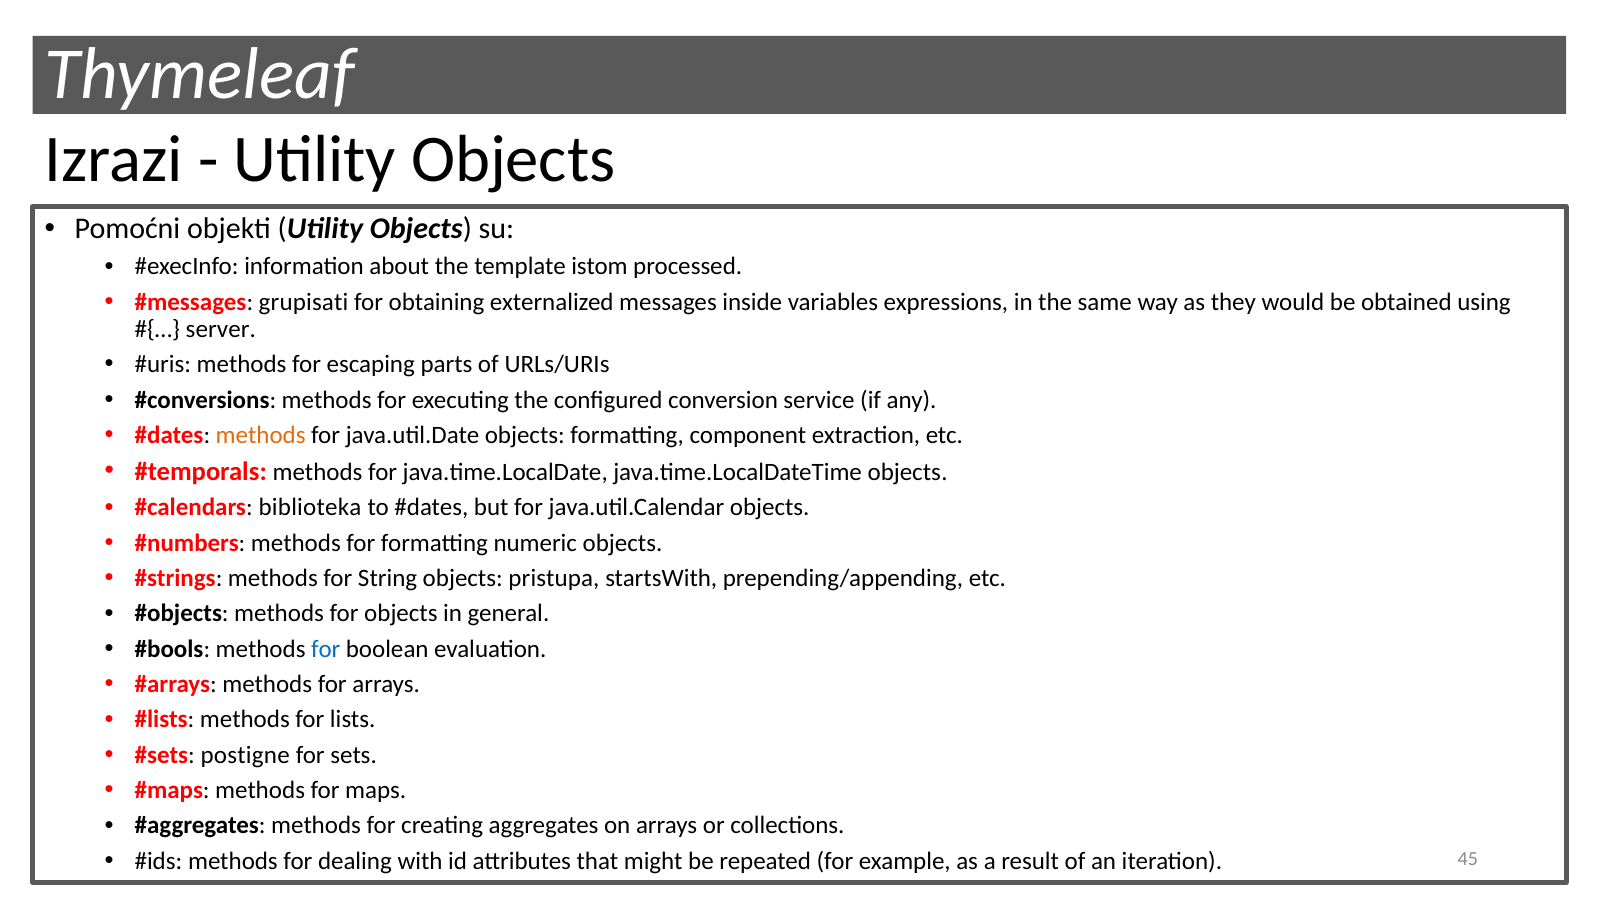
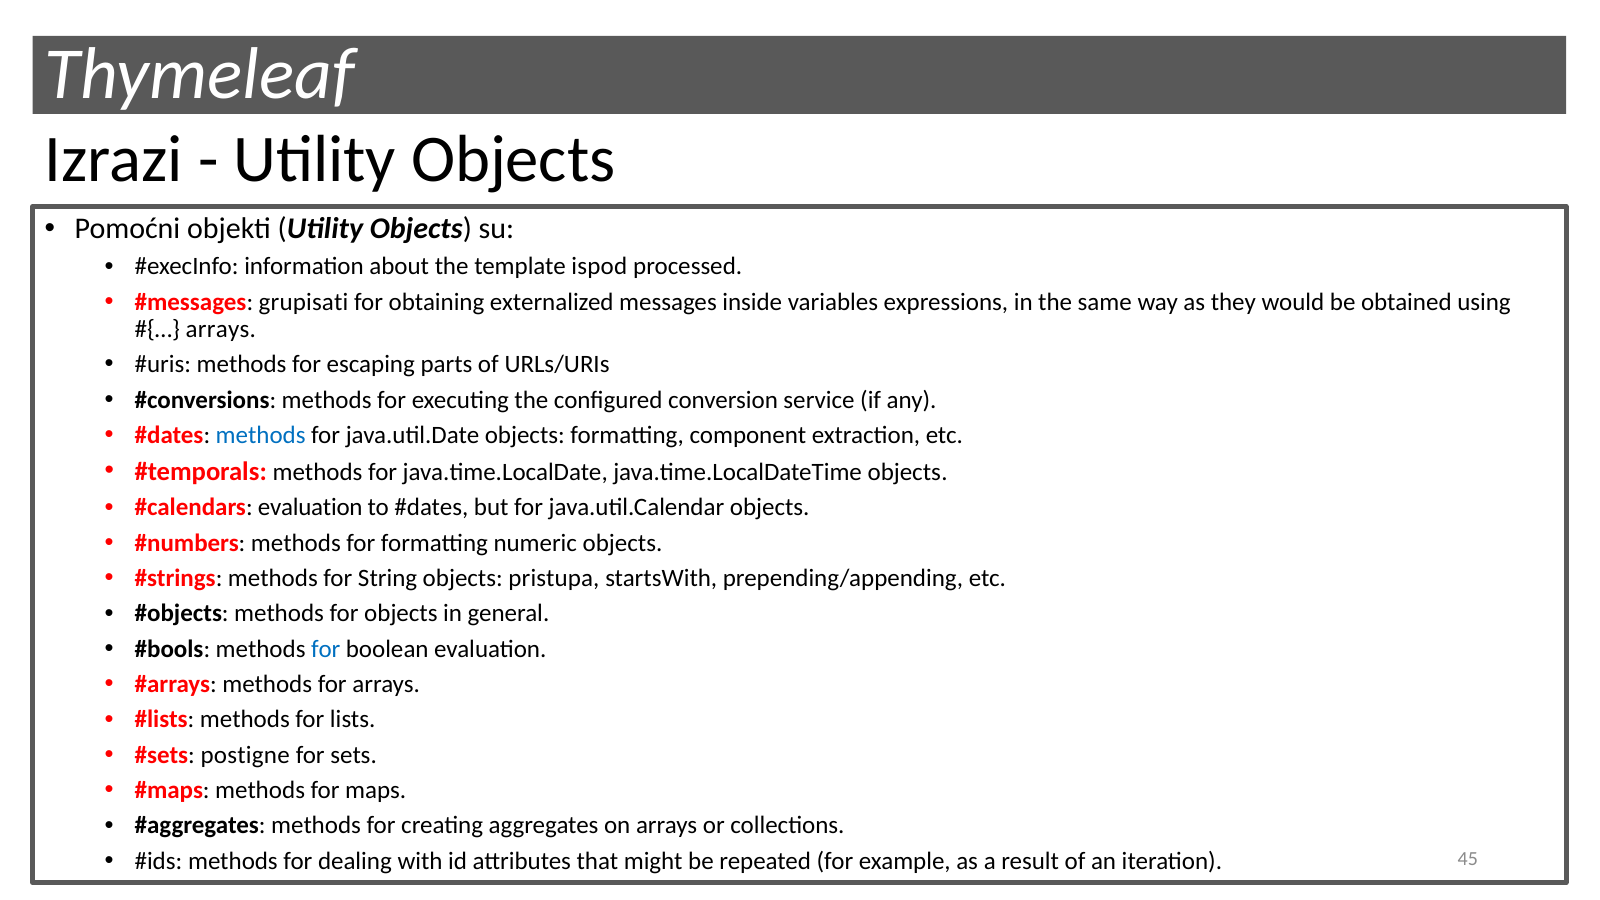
istom: istom -> ispod (599, 267)
server: server -> arrays (221, 329)
methods colour: orange -> blue (261, 435)
biblioteka: biblioteka -> evaluation (310, 508)
